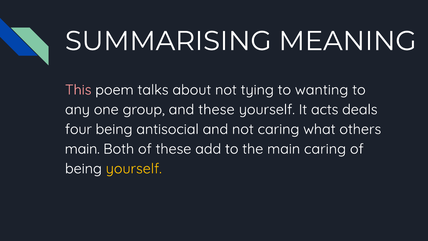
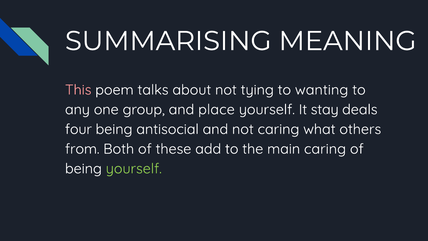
and these: these -> place (216, 109)
acts: acts -> stay (325, 109)
main: main -> from (82, 149)
yourself colour: yellow -> light green (134, 168)
